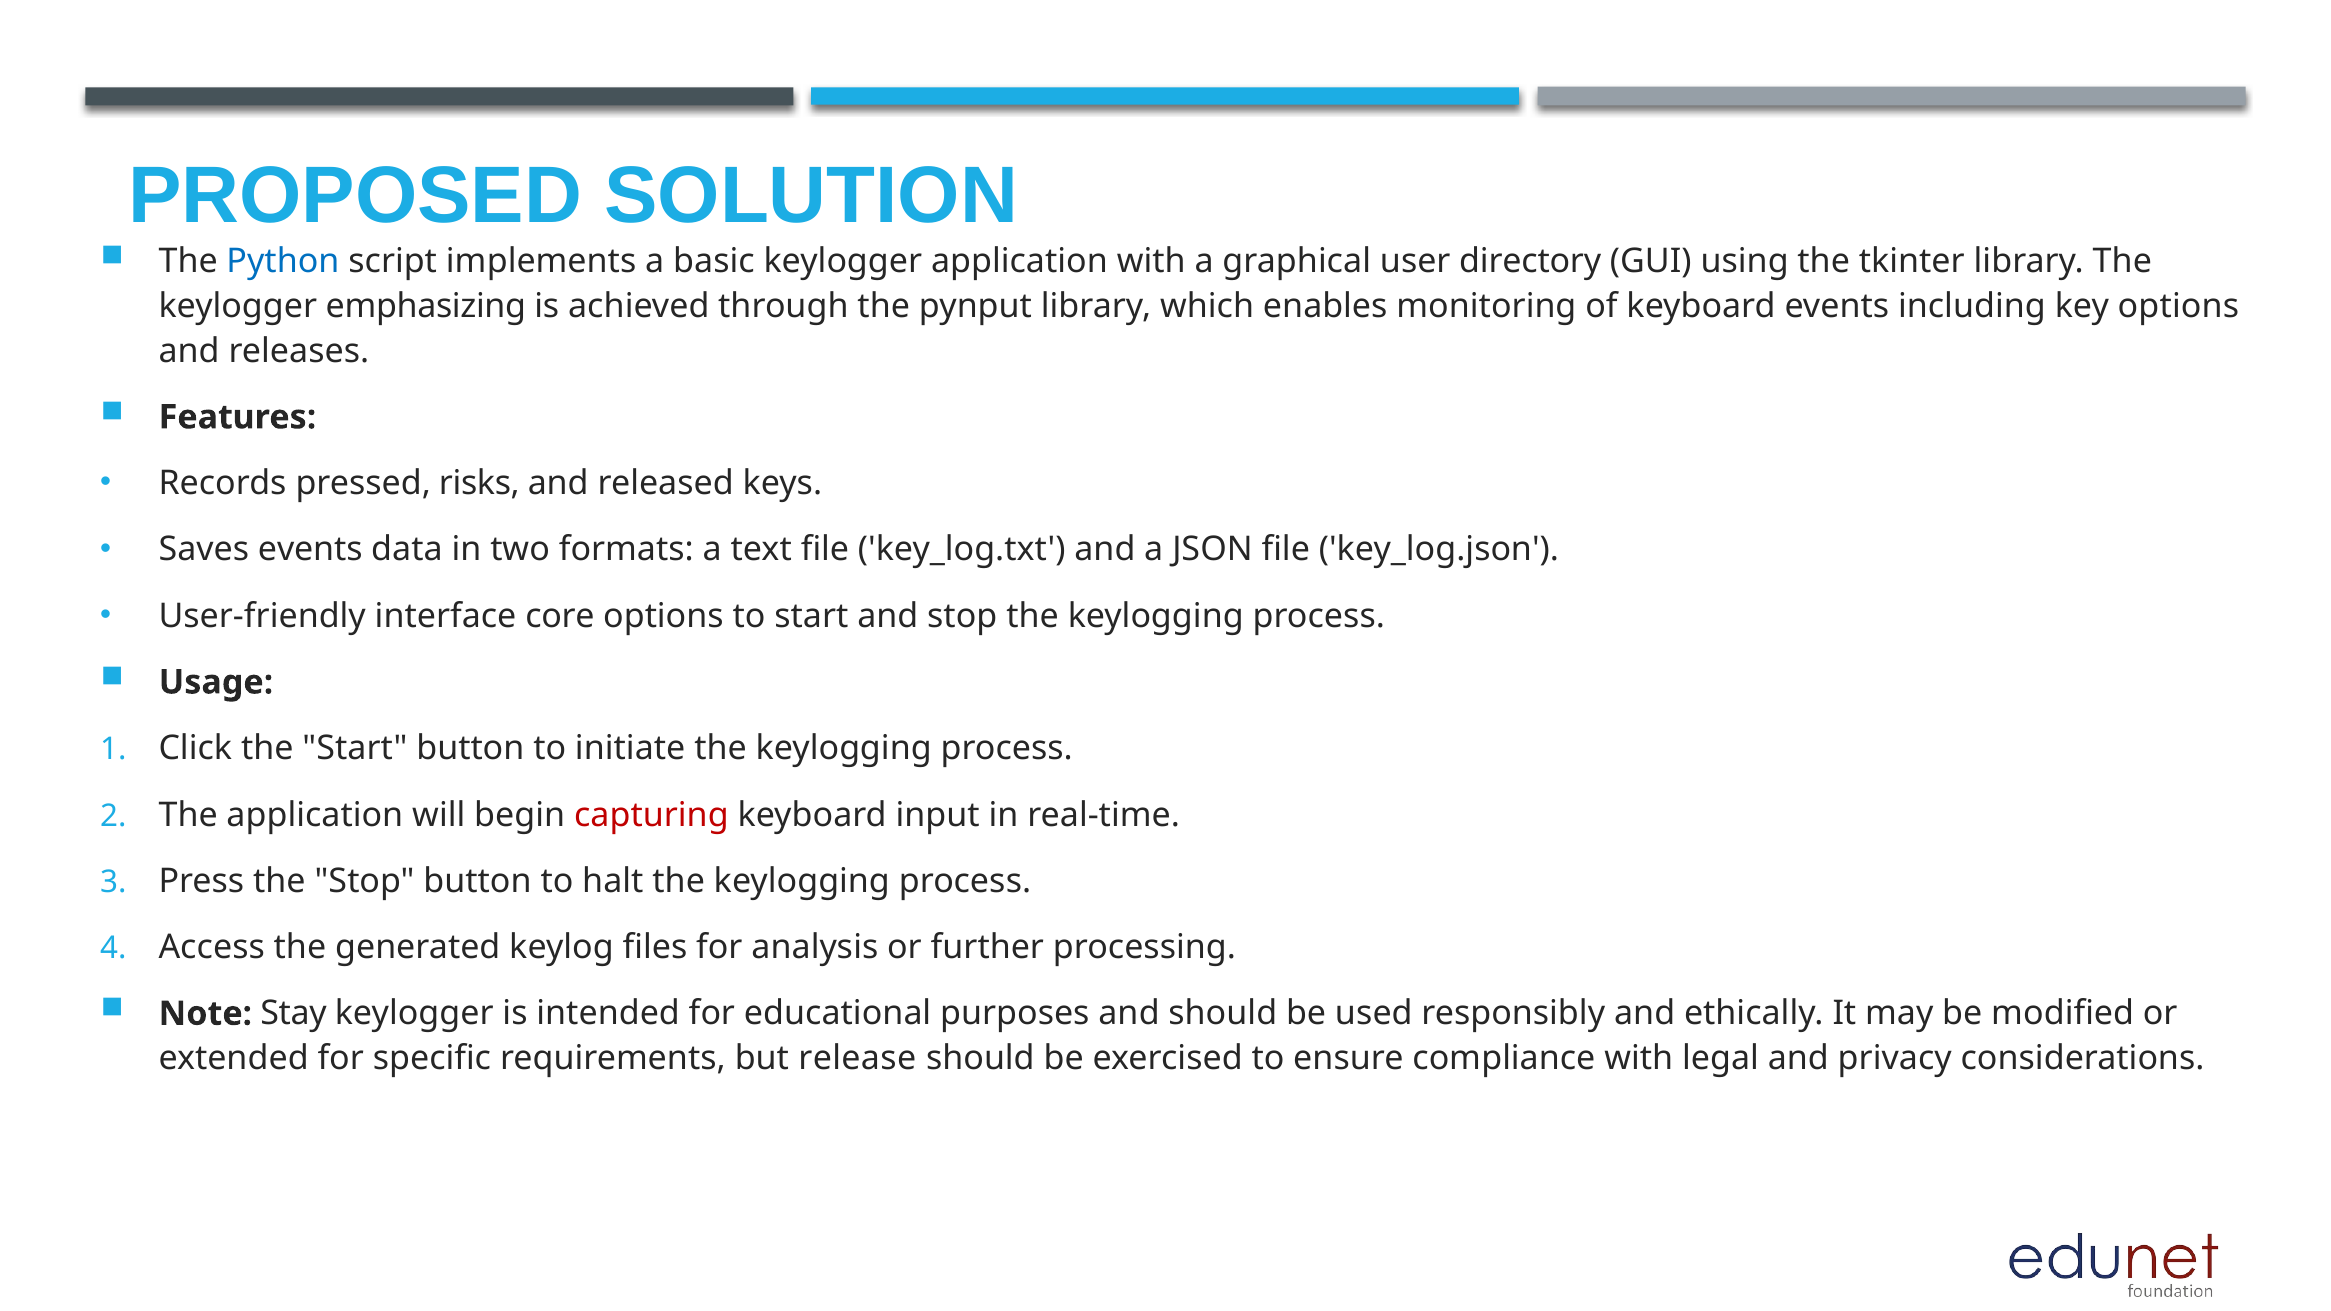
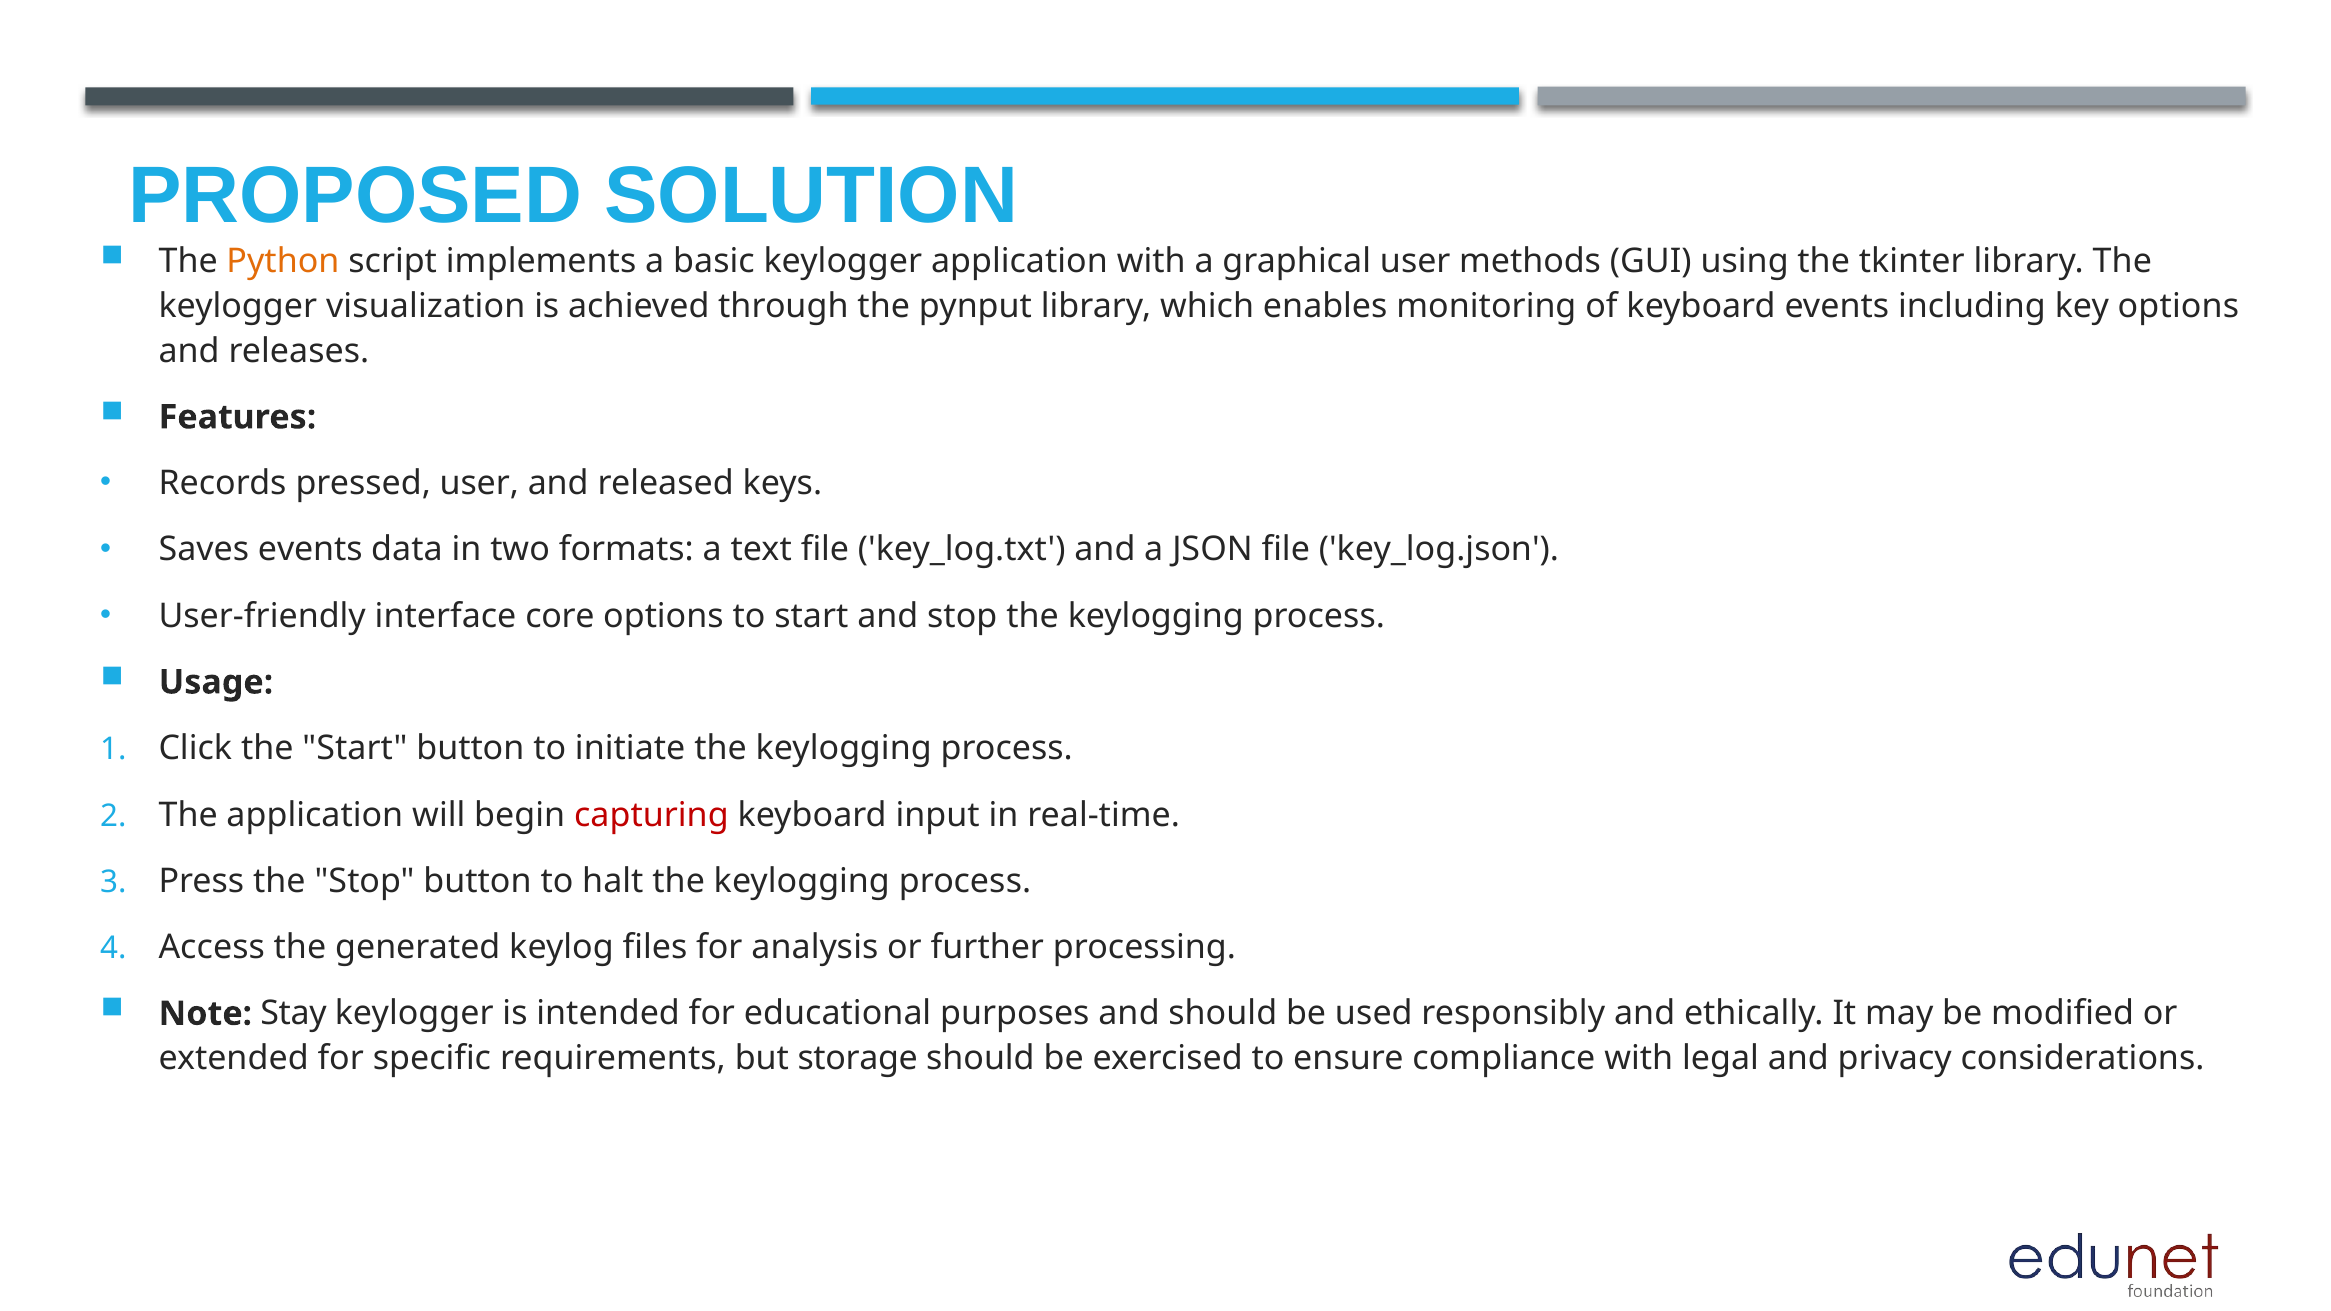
Python colour: blue -> orange (283, 261)
directory: directory -> methods (1530, 261)
emphasizing: emphasizing -> visualization (426, 306)
pressed risks: risks -> user (479, 484)
release: release -> storage (858, 1059)
